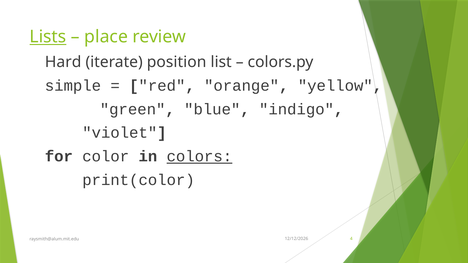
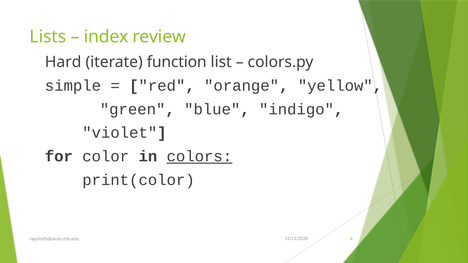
Lists underline: present -> none (48, 37)
place: place -> index (106, 37)
position: position -> function (177, 62)
